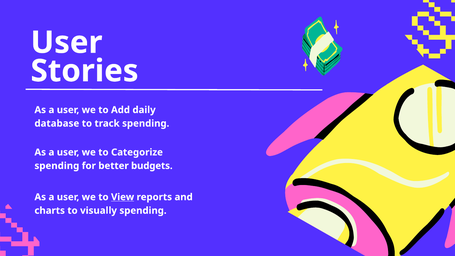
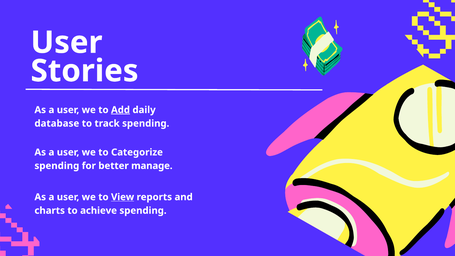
Add underline: none -> present (120, 110)
budgets: budgets -> manage (152, 166)
visually: visually -> achieve (99, 211)
